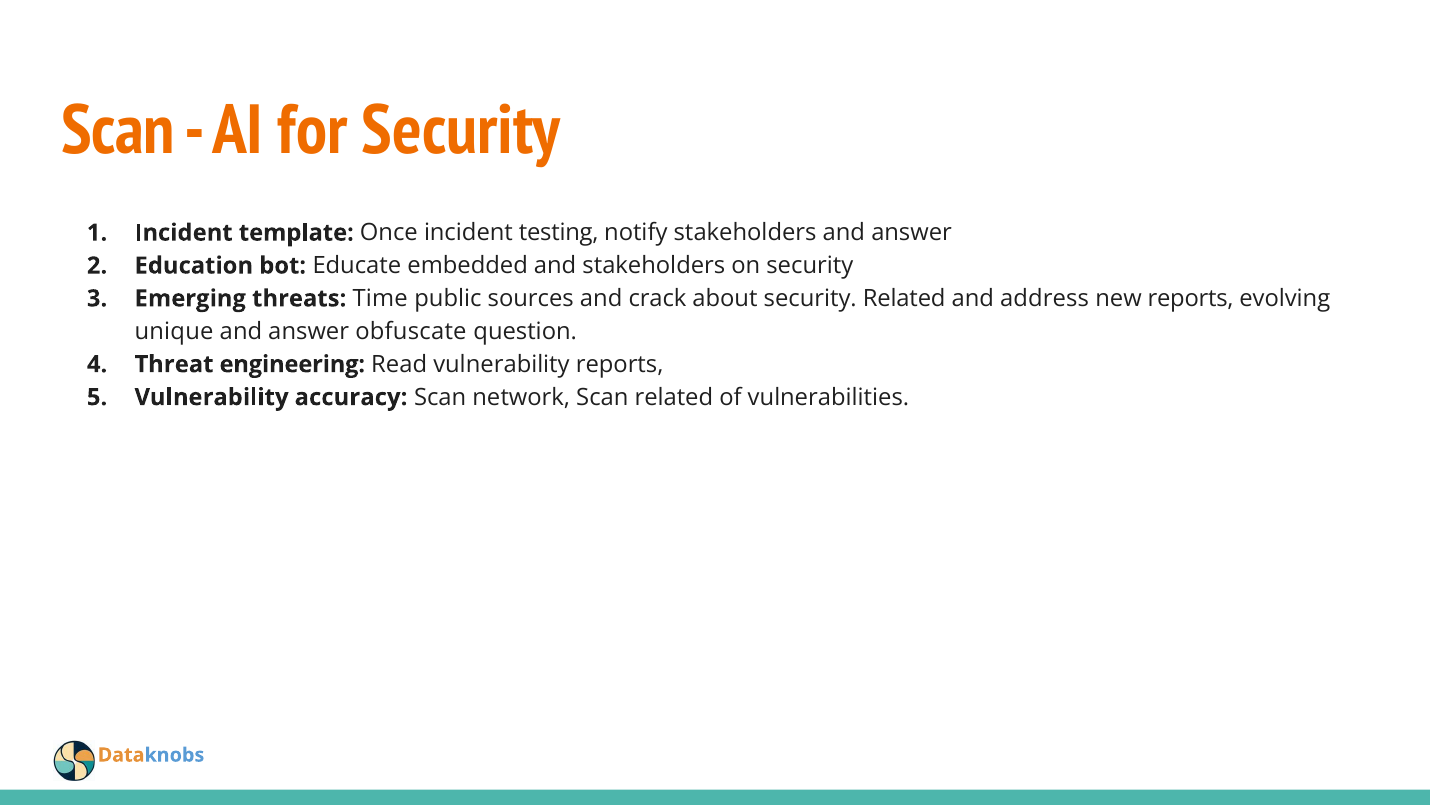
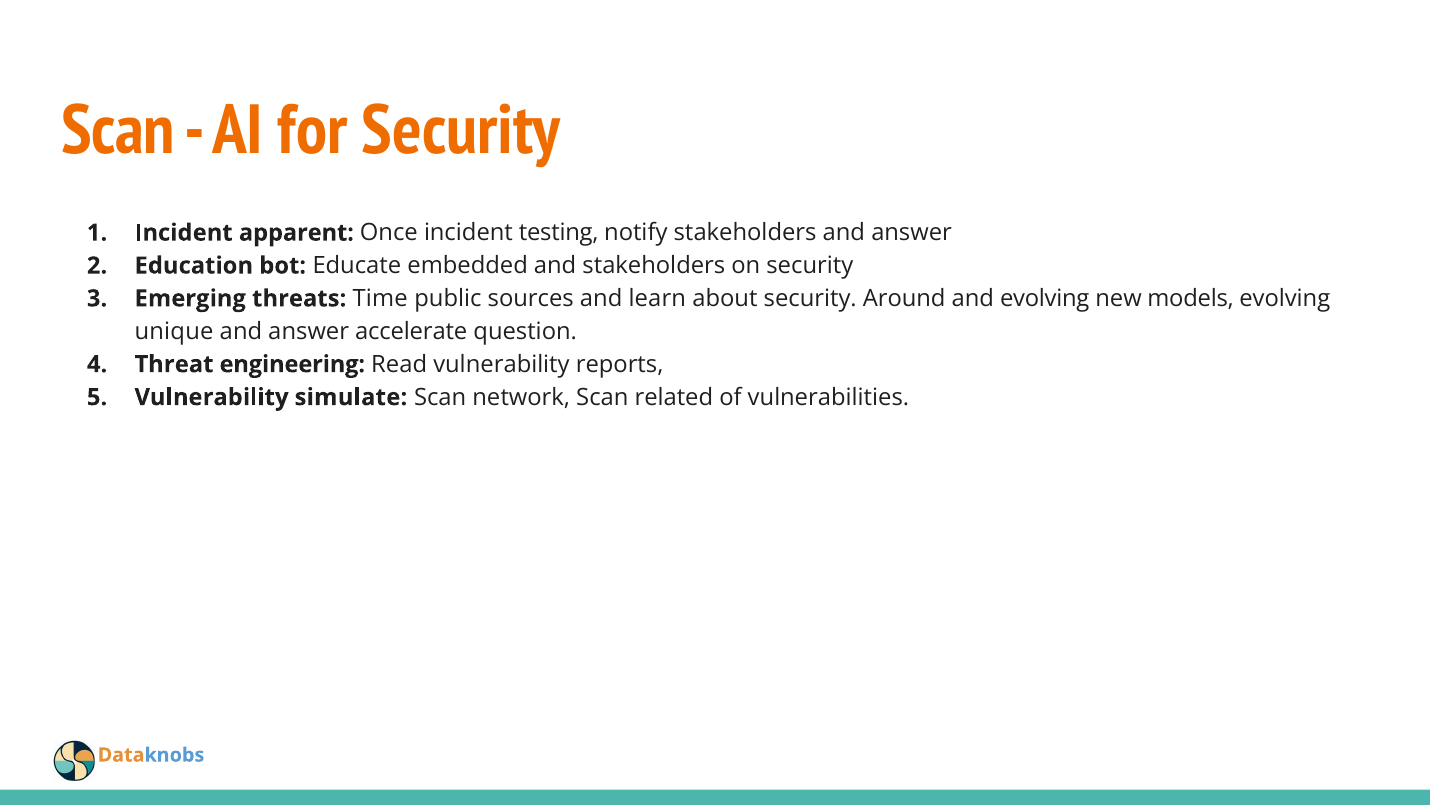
template: template -> apparent (296, 233)
crack: crack -> learn (657, 298)
security Related: Related -> Around (904, 298)
and address: address -> evolving (1045, 298)
new reports: reports -> models (1191, 298)
obfuscate: obfuscate -> accelerate (411, 331)
accuracy: accuracy -> simulate (351, 397)
